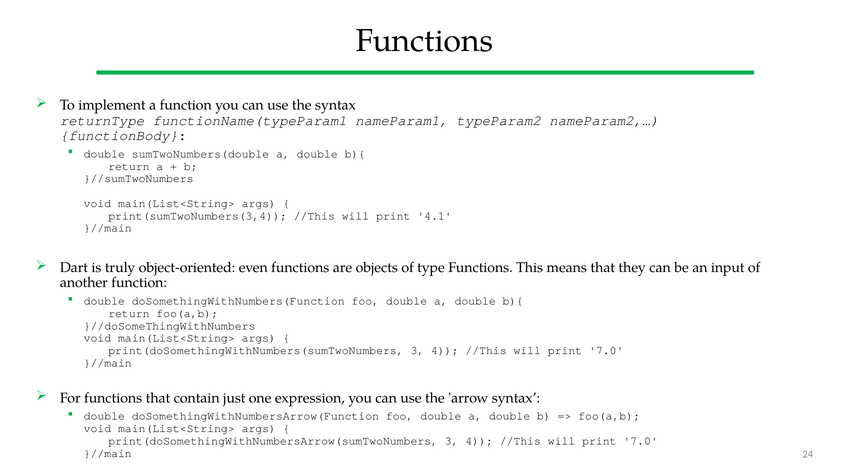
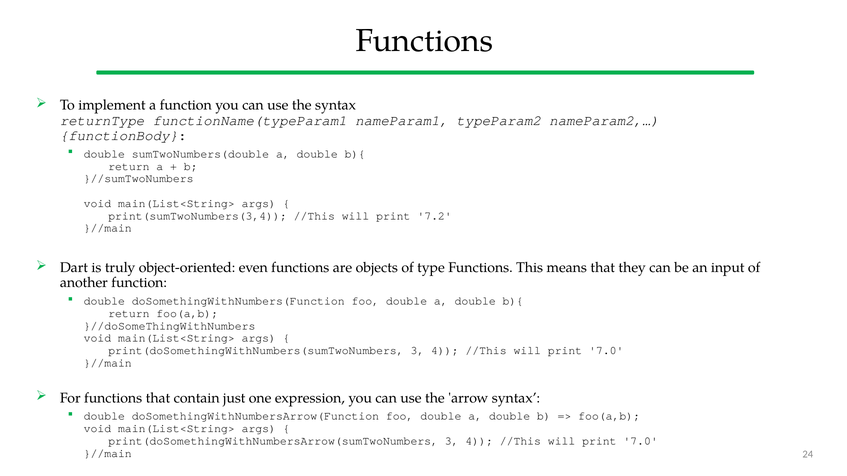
4.1: 4.1 -> 7.2 (435, 216)
